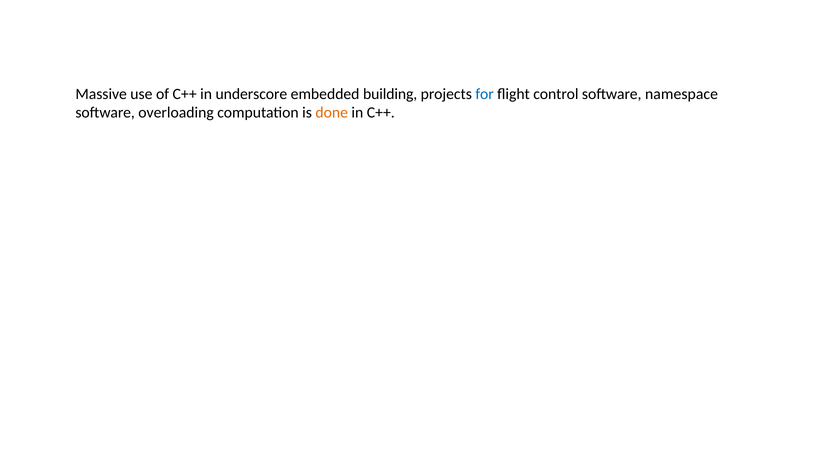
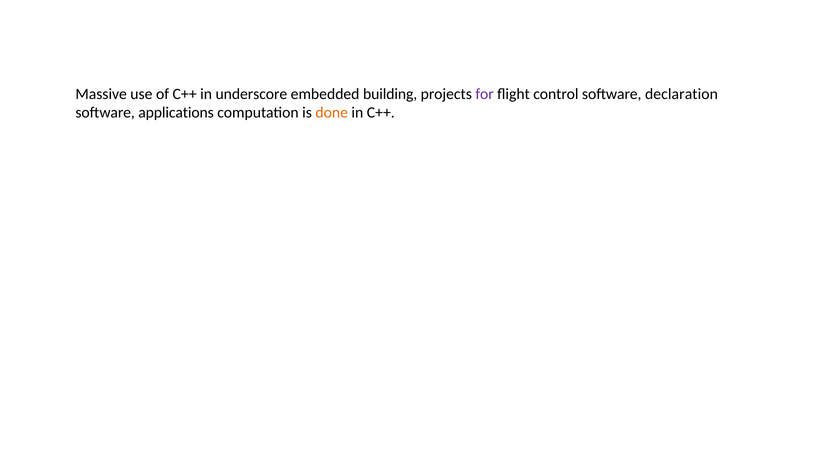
for colour: blue -> purple (485, 94)
namespace: namespace -> declaration (681, 94)
overloading: overloading -> applications (176, 113)
